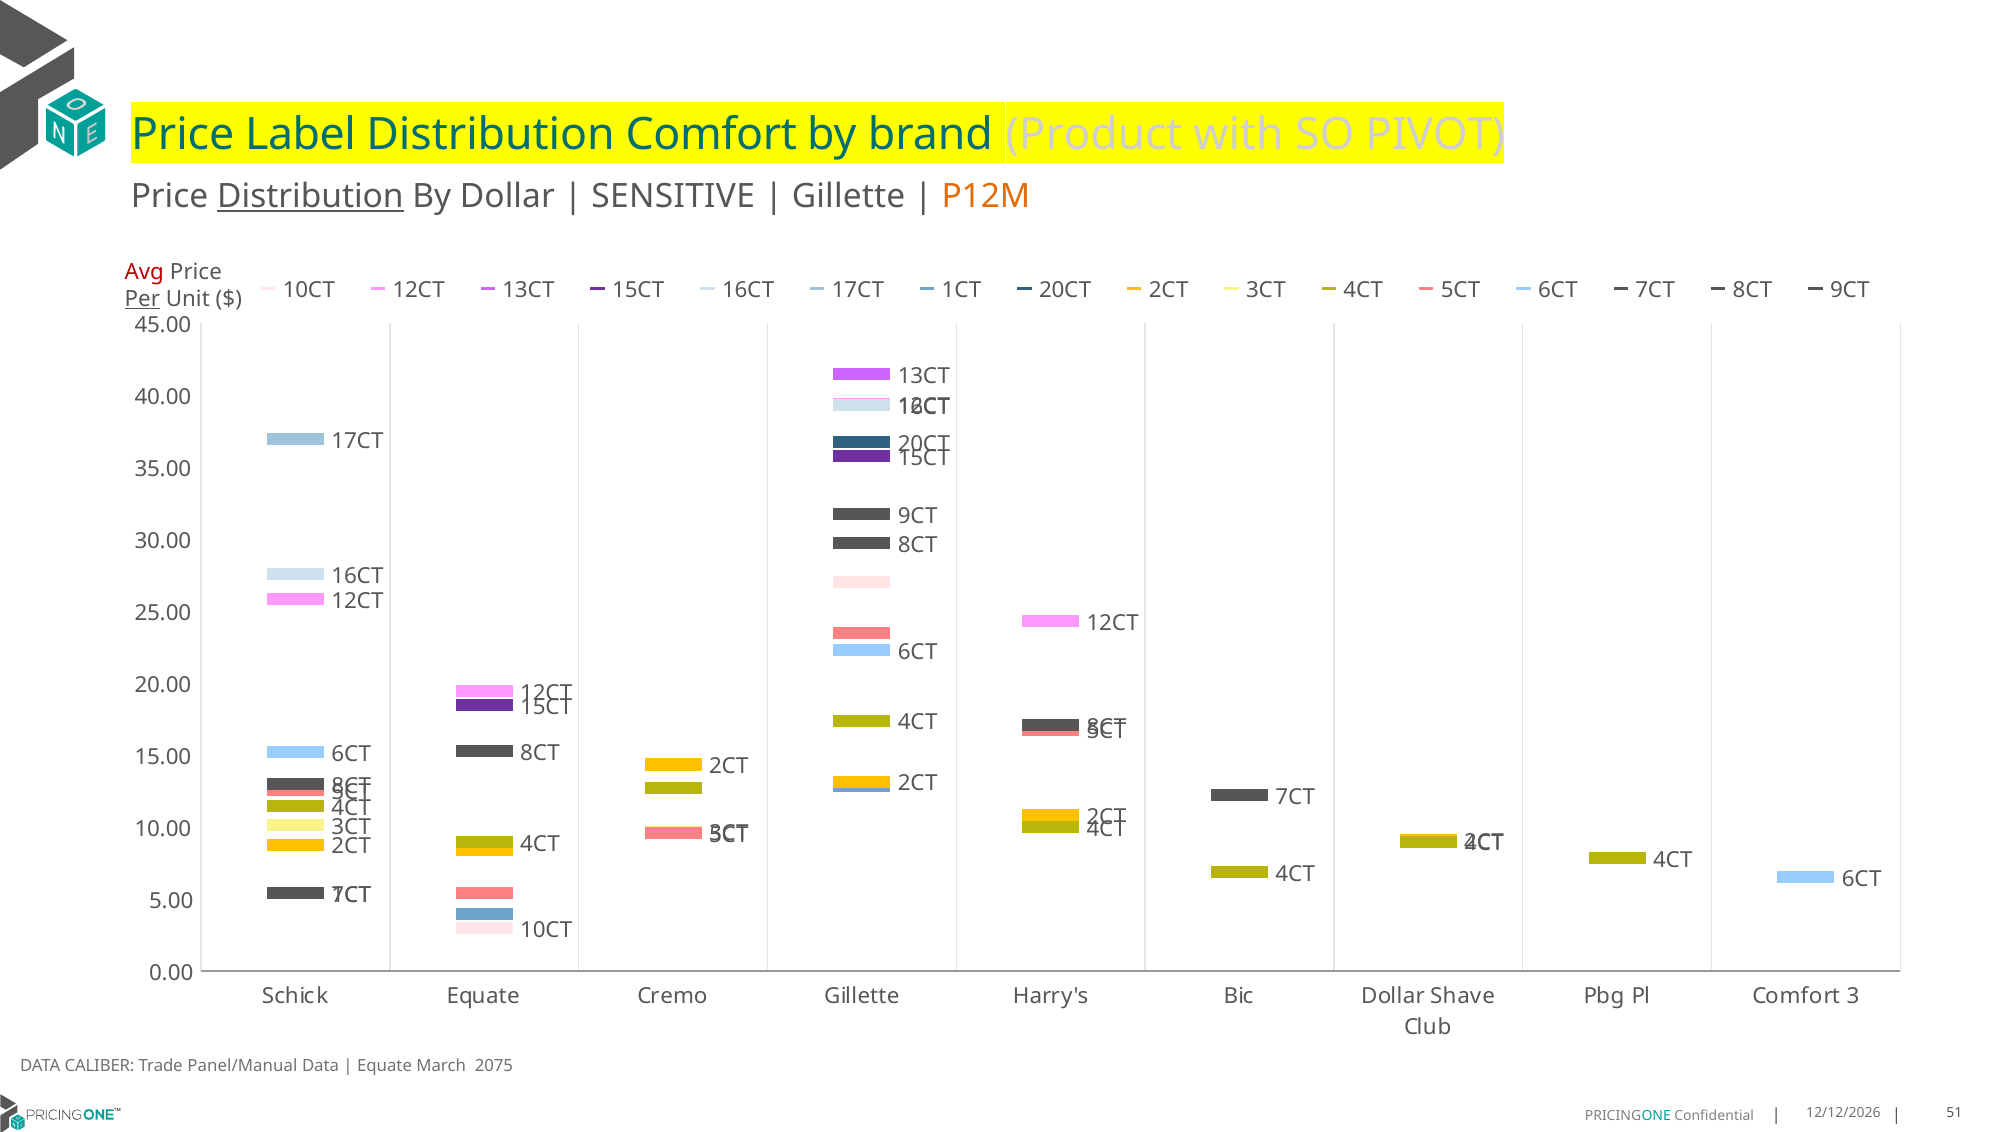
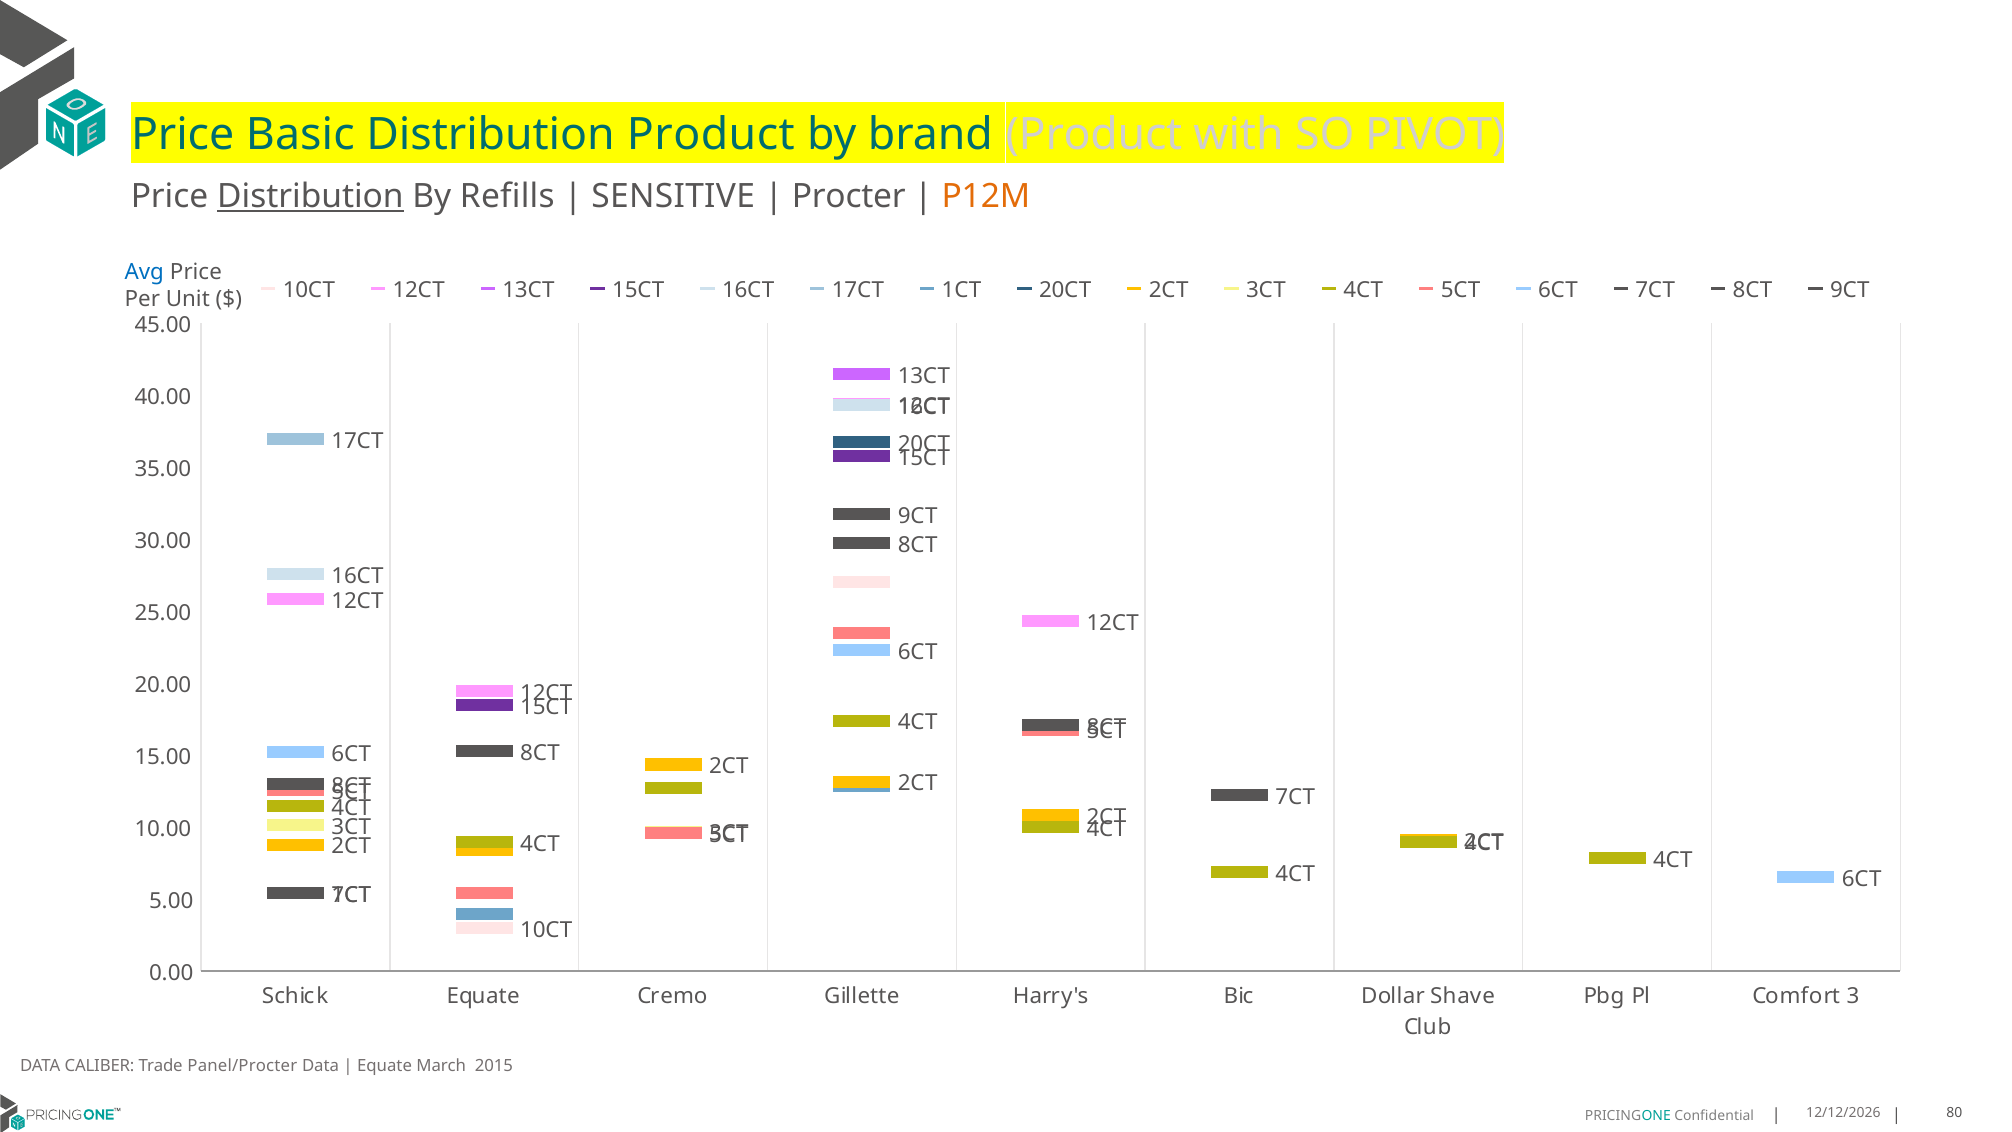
Label: Label -> Basic (300, 135)
Distribution Comfort: Comfort -> Product (711, 135)
By Dollar: Dollar -> Refills (507, 196)
Gillette: Gillette -> Procter (849, 196)
Avg colour: red -> blue (144, 272)
Per underline: present -> none (142, 299)
Panel/Manual: Panel/Manual -> Panel/Procter (242, 1066)
2075: 2075 -> 2015 (494, 1066)
51: 51 -> 80 (1954, 1113)
